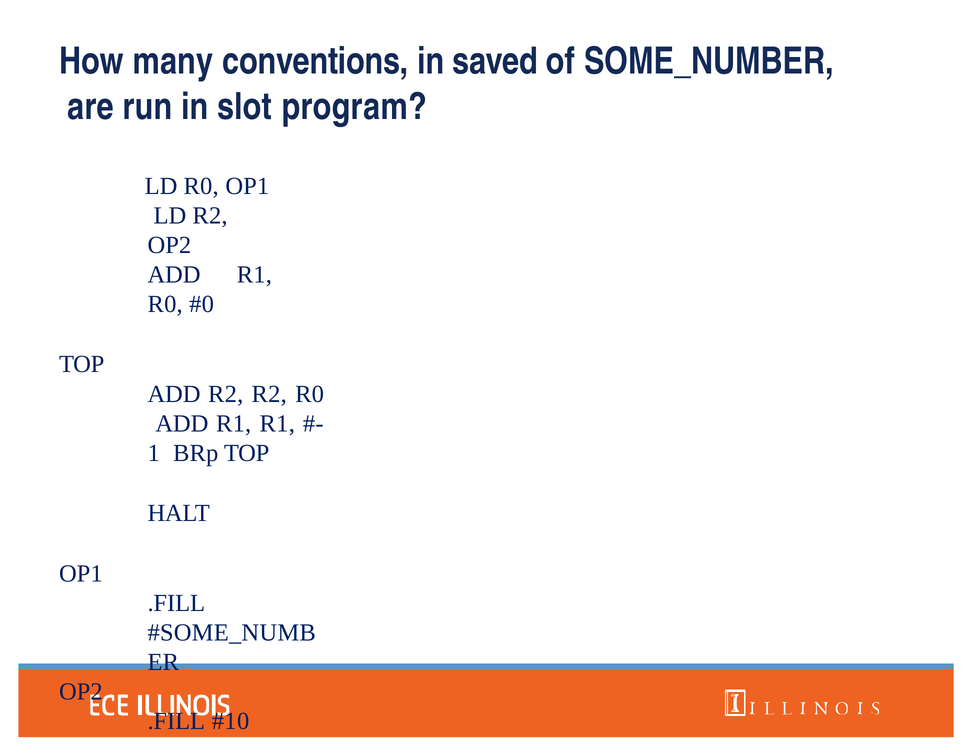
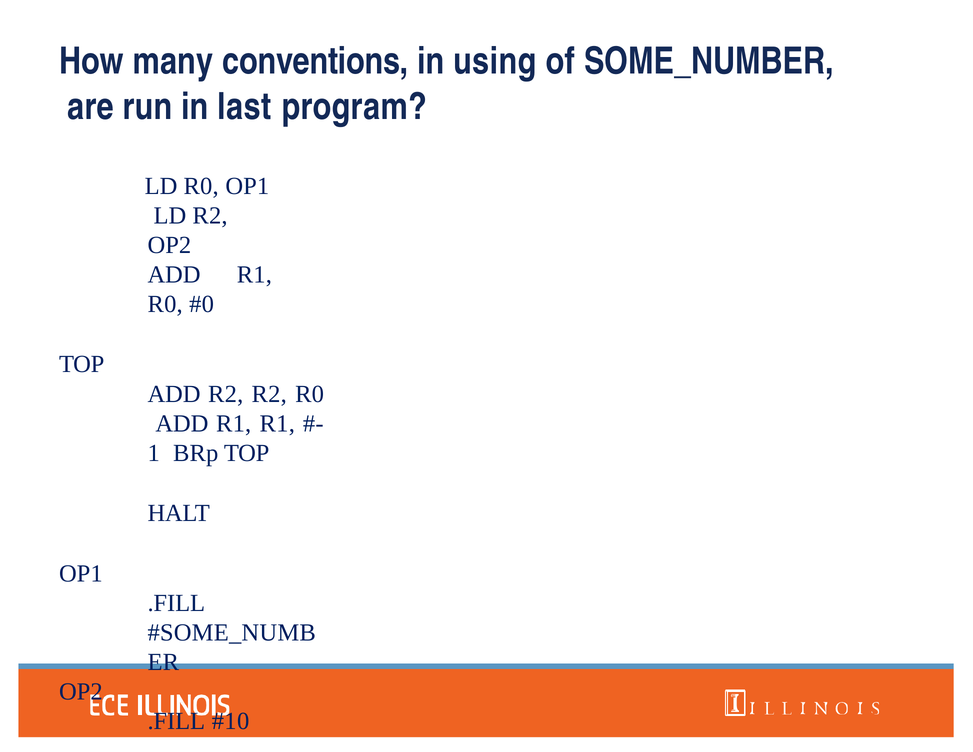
saved: saved -> using (495, 61)
slot: slot -> last (244, 107)
